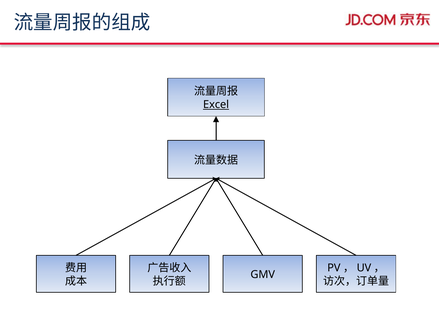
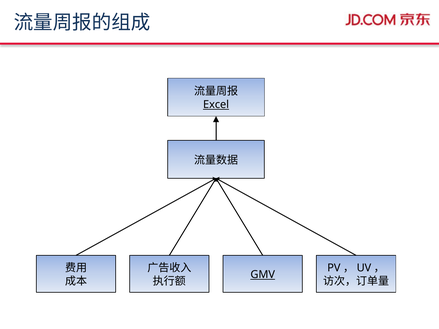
GMV underline: none -> present (263, 275)
